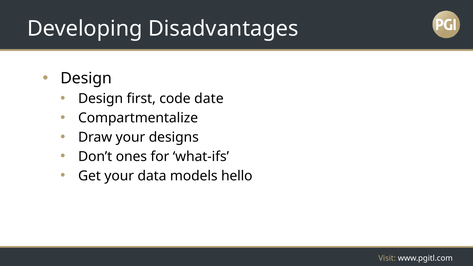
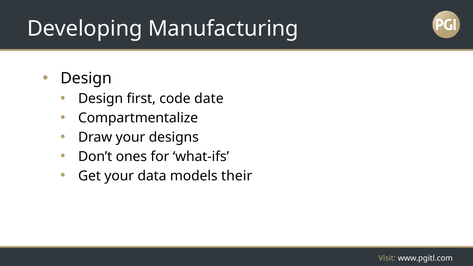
Disadvantages: Disadvantages -> Manufacturing (223, 29)
hello: hello -> their (237, 176)
